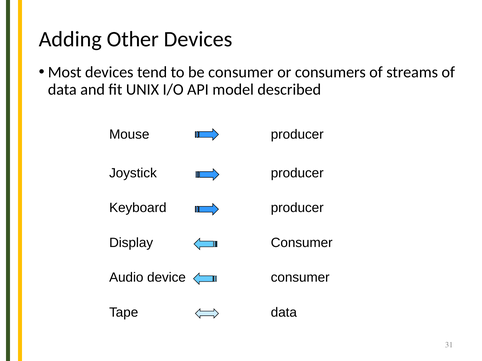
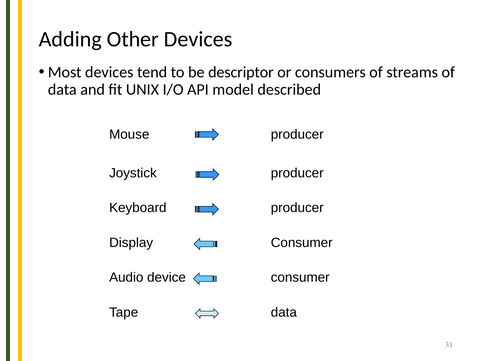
be consumer: consumer -> descriptor (241, 72)
